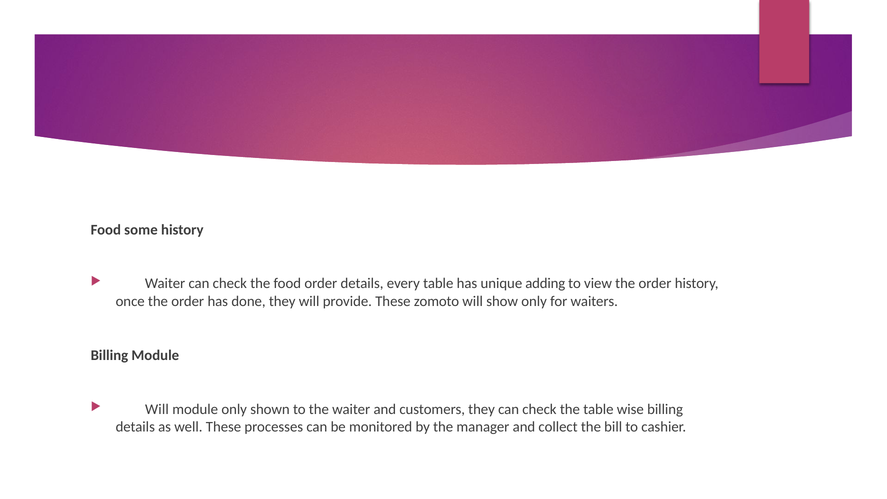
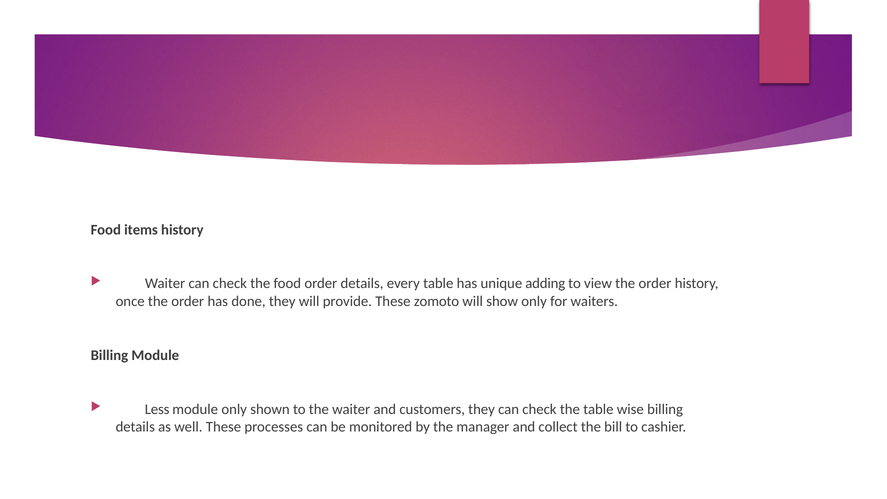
some: some -> items (141, 230)
Will: Will -> Less (157, 409)
